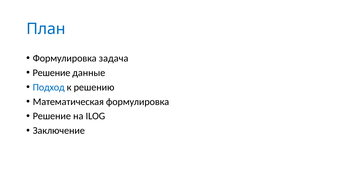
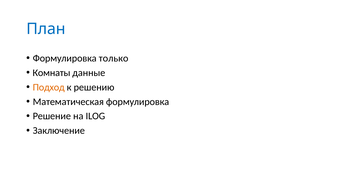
задача: задача -> только (114, 58)
Решение: Решение -> Комнаты (51, 73)
Подход colour: blue -> orange (49, 87)
